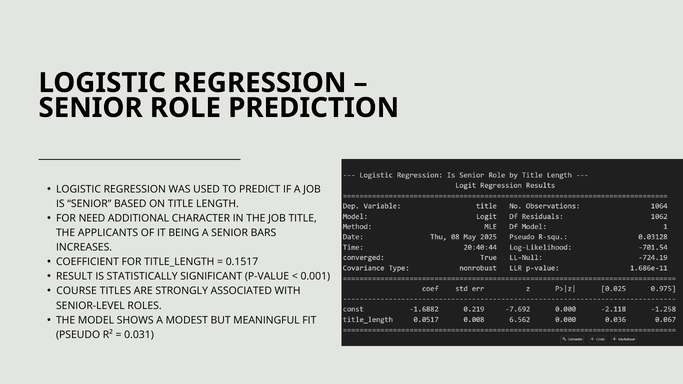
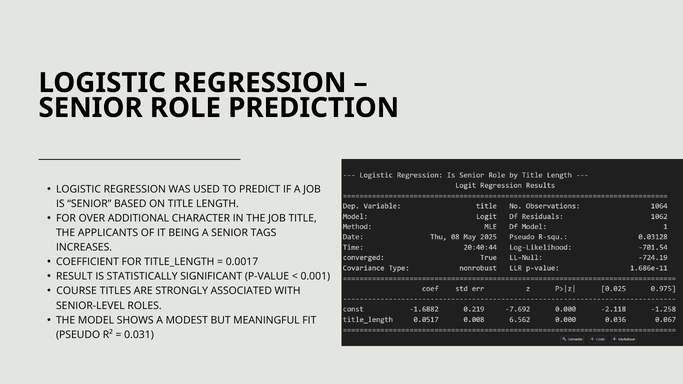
NEED: NEED -> OVER (92, 219)
BARS: BARS -> TAGS (264, 233)
0.1517: 0.1517 -> 0.0017 (242, 262)
